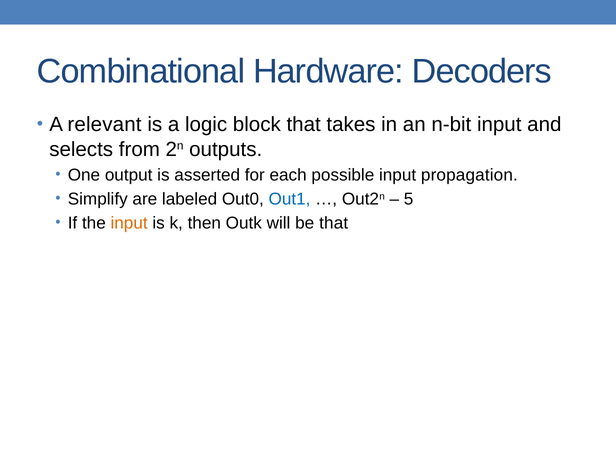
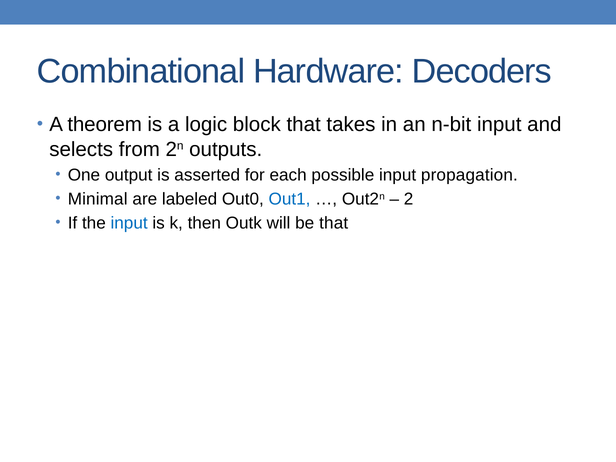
relevant: relevant -> theorem (105, 125)
Simplify: Simplify -> Minimal (98, 199)
5: 5 -> 2 (409, 199)
input colour: orange -> blue (129, 223)
